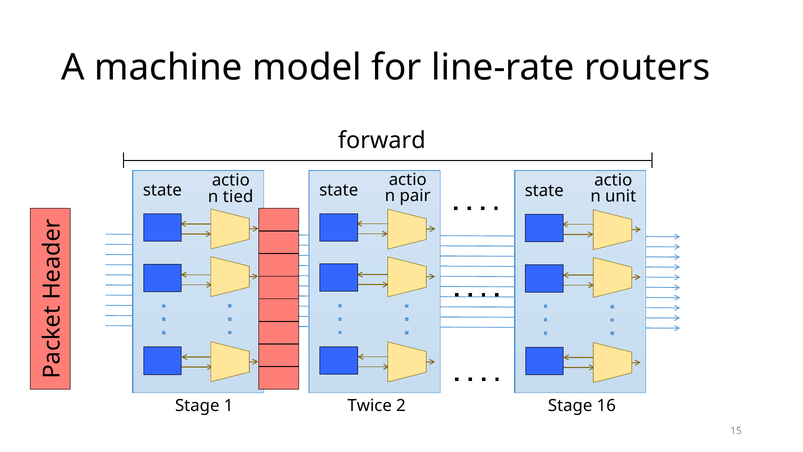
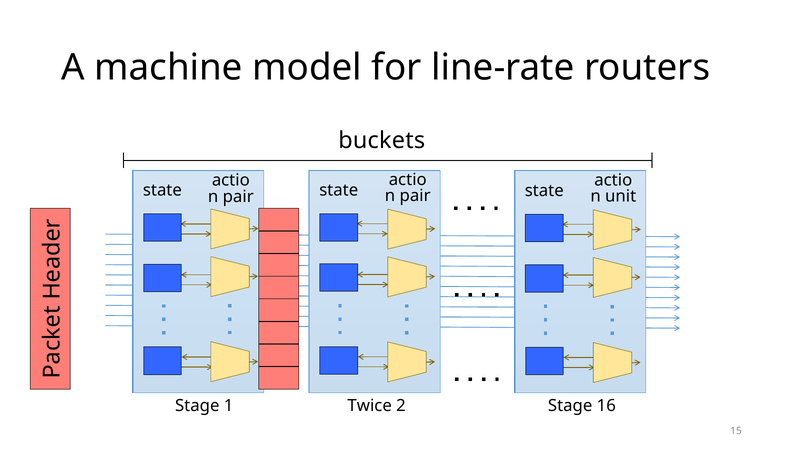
forward: forward -> buckets (382, 140)
tied: tied -> pair (238, 196)
